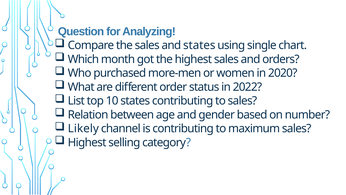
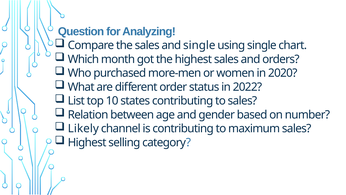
and states: states -> single (199, 45)
